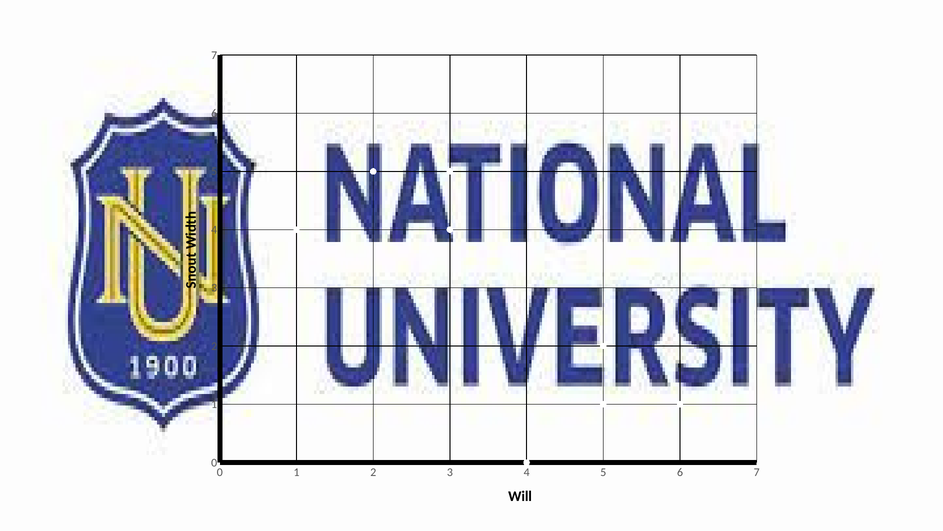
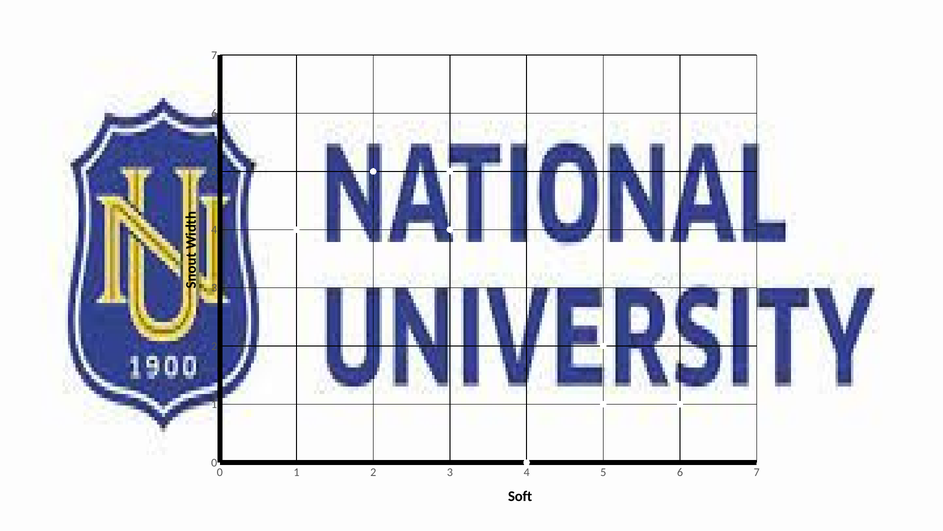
Will: Will -> Soft (520, 496)
